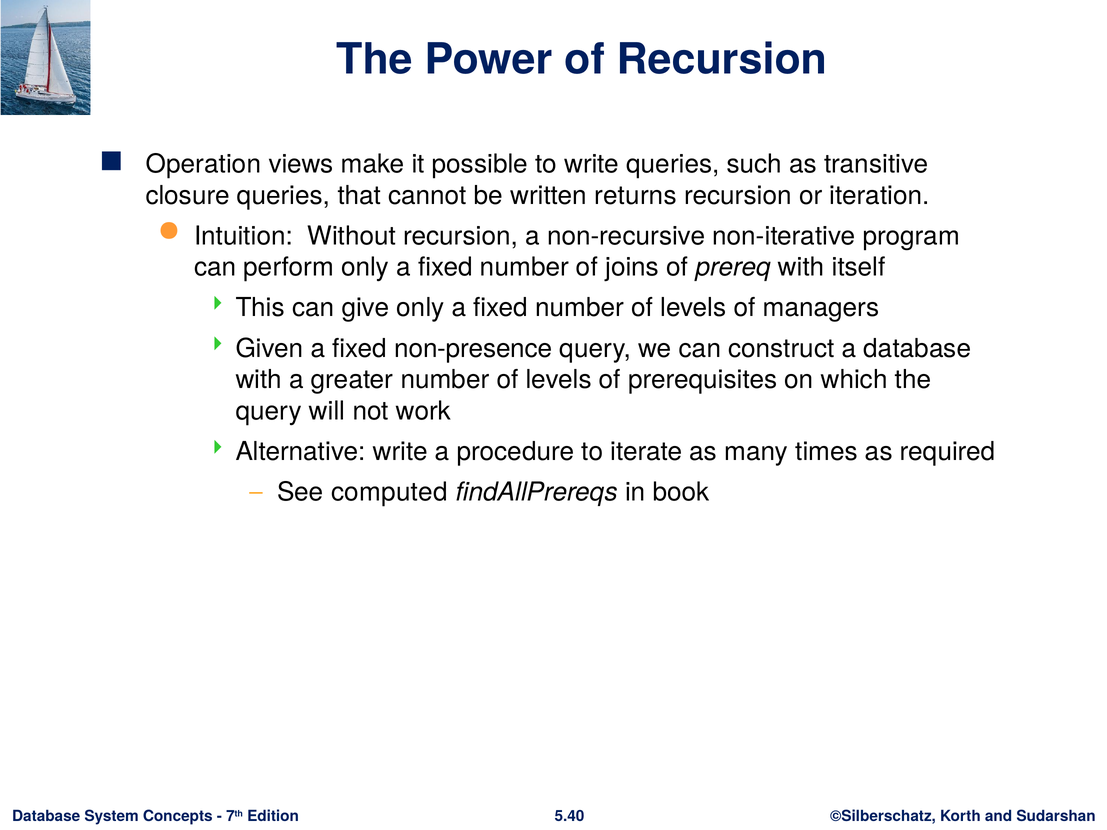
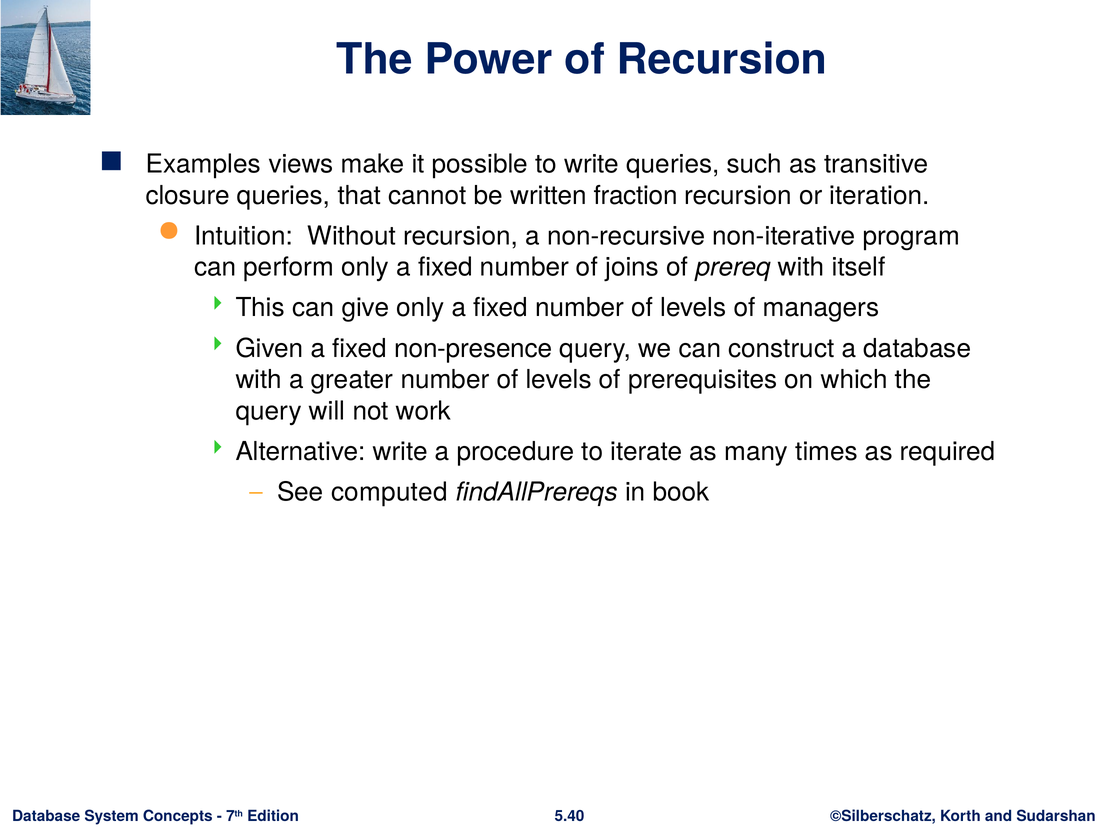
Operation: Operation -> Examples (203, 164)
returns: returns -> fraction (636, 196)
